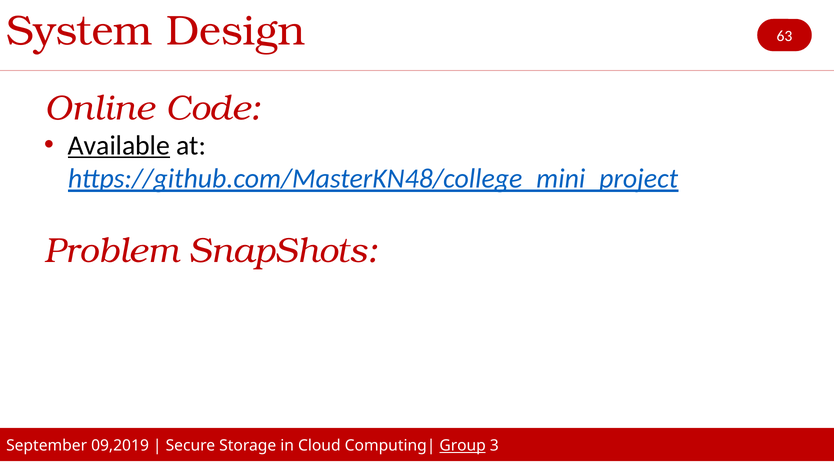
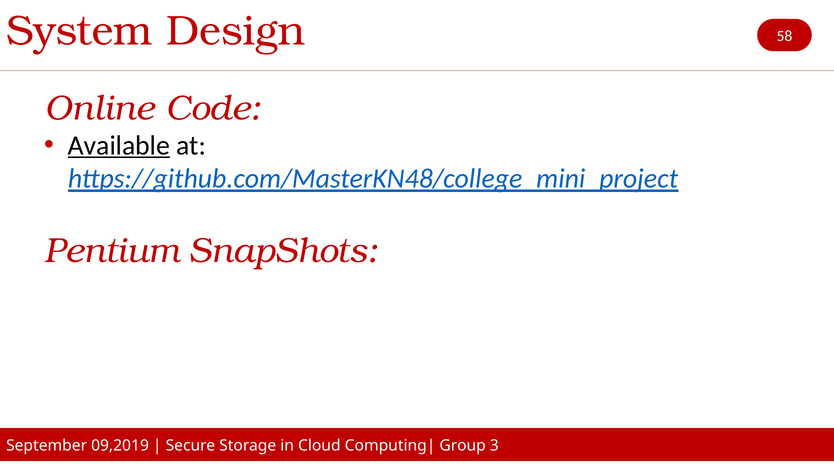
63: 63 -> 58 (784, 36)
Problem: Problem -> Pentium (112, 251)
Group underline: present -> none (463, 446)
